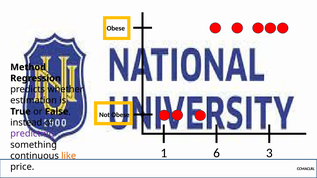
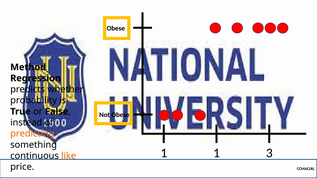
estimation: estimation -> probability (34, 101)
predicting colour: purple -> orange (32, 134)
1 6: 6 -> 1 (217, 153)
